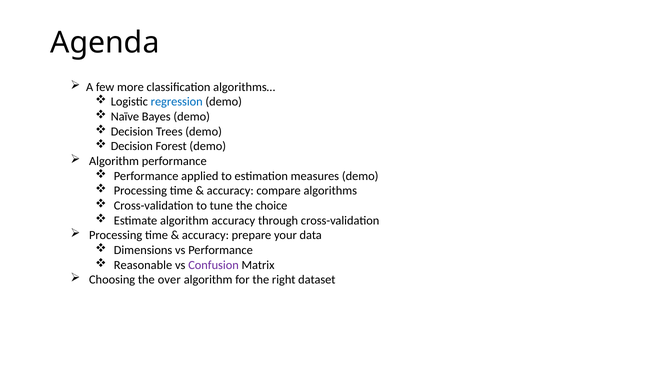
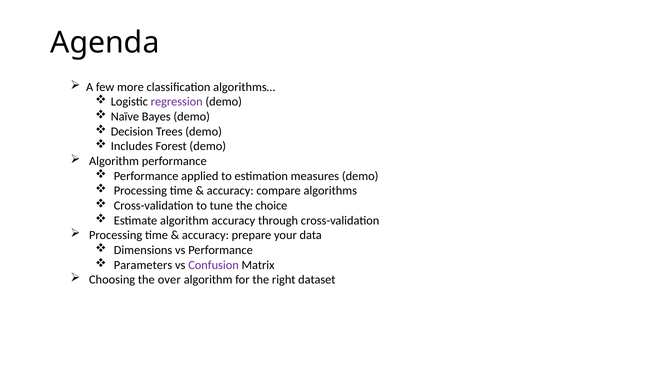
regression colour: blue -> purple (177, 102)
Decision: Decision -> Includes (132, 146)
Reasonable: Reasonable -> Parameters (143, 265)
